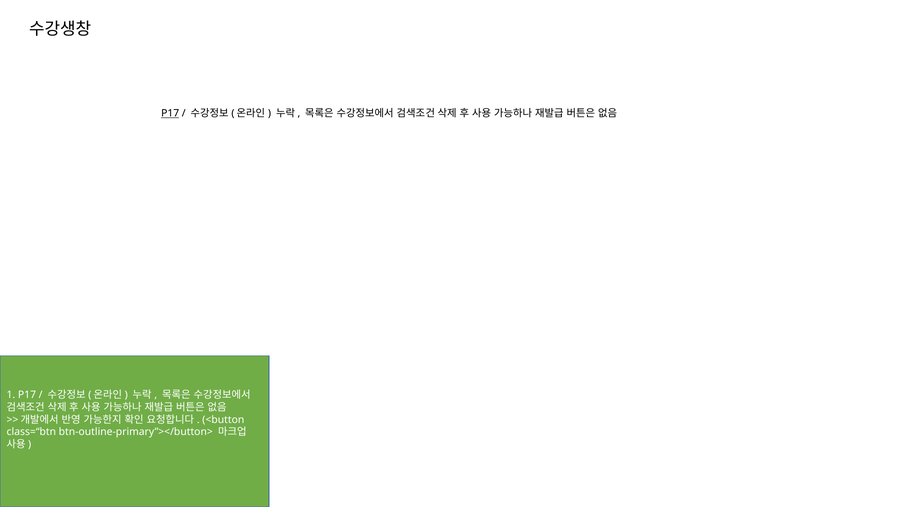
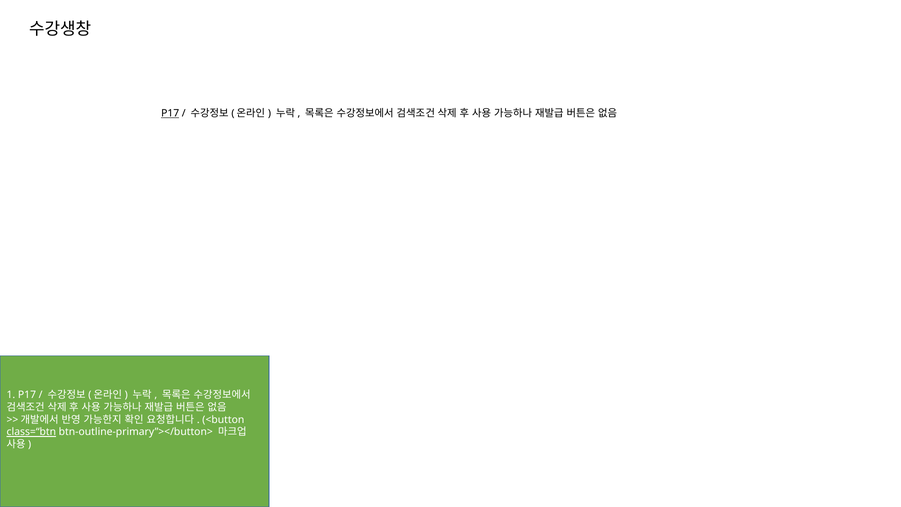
class=“btn underline: none -> present (31, 432)
